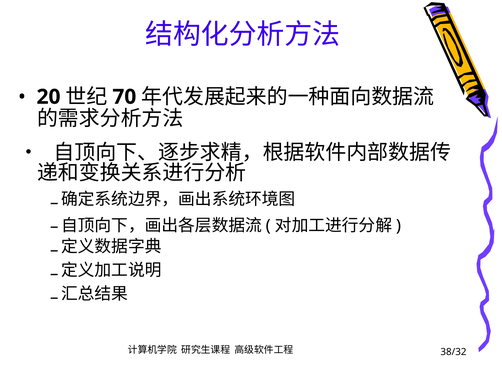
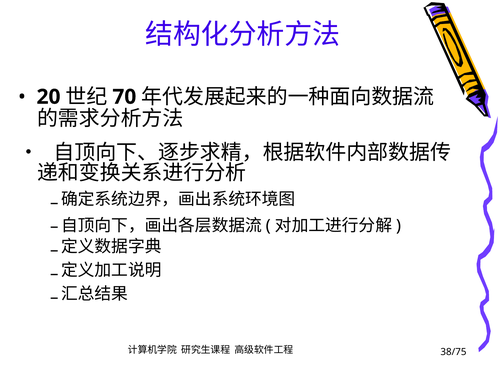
38/32: 38/32 -> 38/75 (453, 352)
